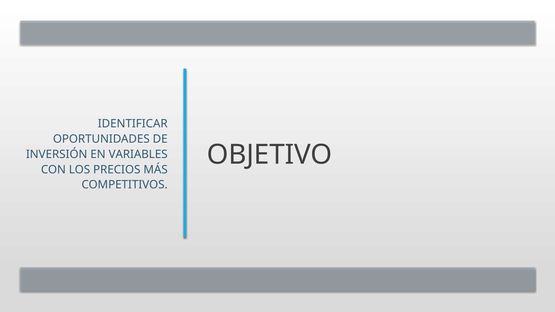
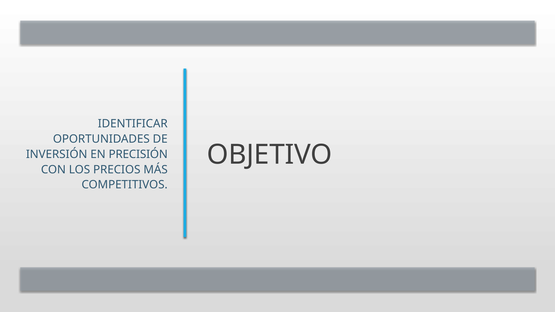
VARIABLES: VARIABLES -> PRECISIÓN (138, 154)
